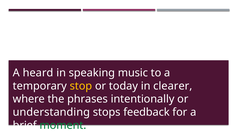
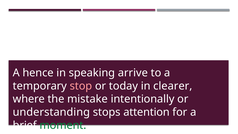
heard: heard -> hence (38, 73)
music: music -> arrive (133, 73)
stop colour: yellow -> pink (81, 86)
phrases: phrases -> mistake (88, 99)
feedback: feedback -> attention (147, 112)
